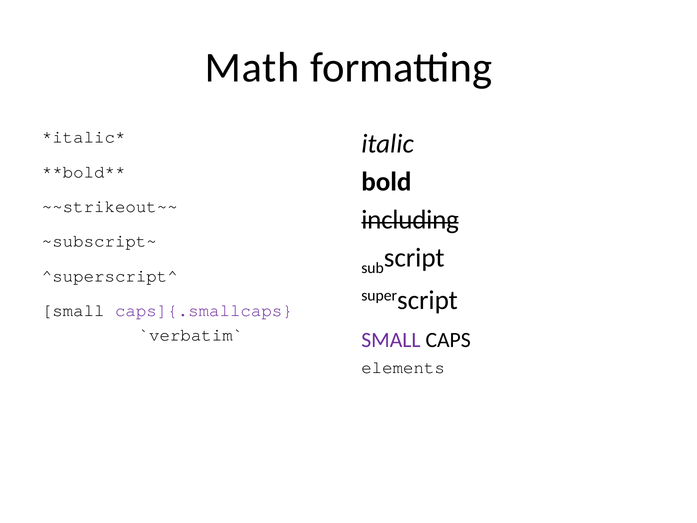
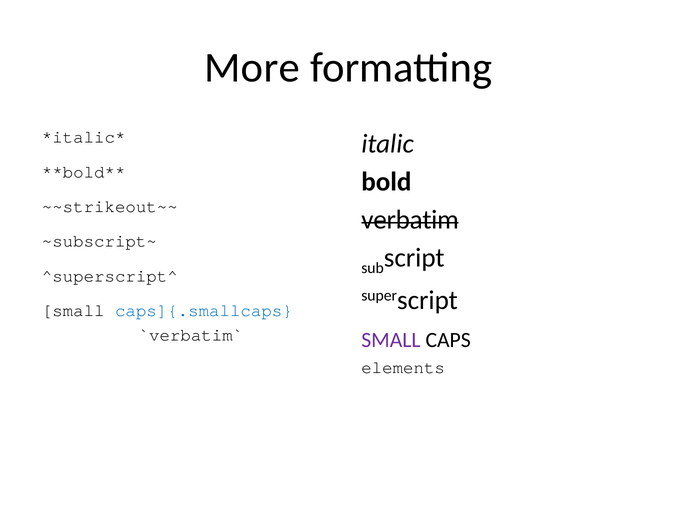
Math: Math -> More (252, 67)
including: including -> verbatim (410, 220)
caps]{.smallcaps colour: purple -> blue (204, 310)
